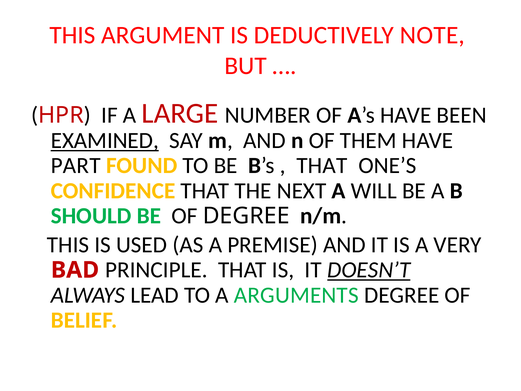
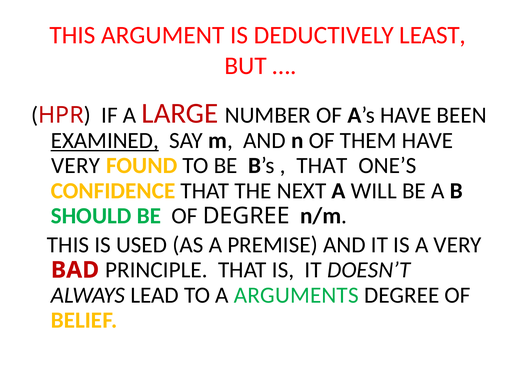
NOTE: NOTE -> LEAST (433, 35)
PART: PART -> VERY (76, 166)
DOESN’T underline: present -> none (369, 270)
